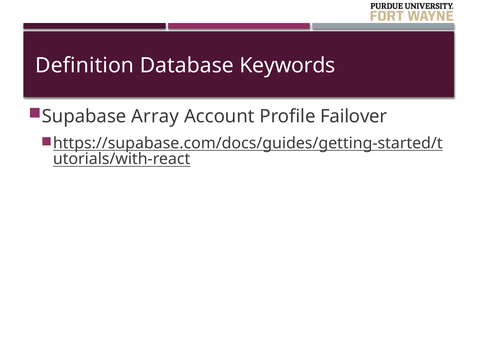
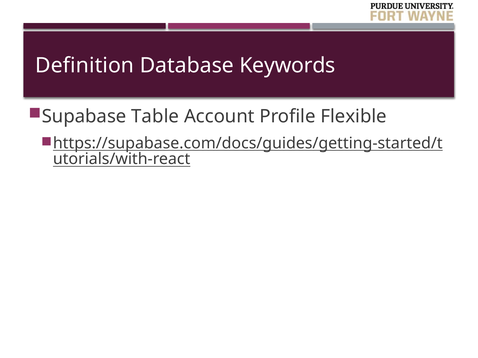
Array: Array -> Table (155, 117)
Failover: Failover -> Flexible (354, 117)
